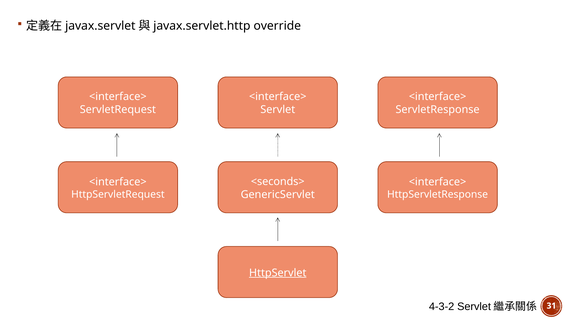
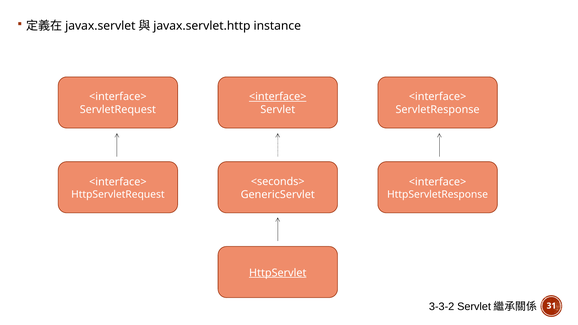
override: override -> instance (277, 26)
<interface> underline: none -> present (278, 97)
4-3-2: 4-3-2 -> 3-3-2 (442, 307)
